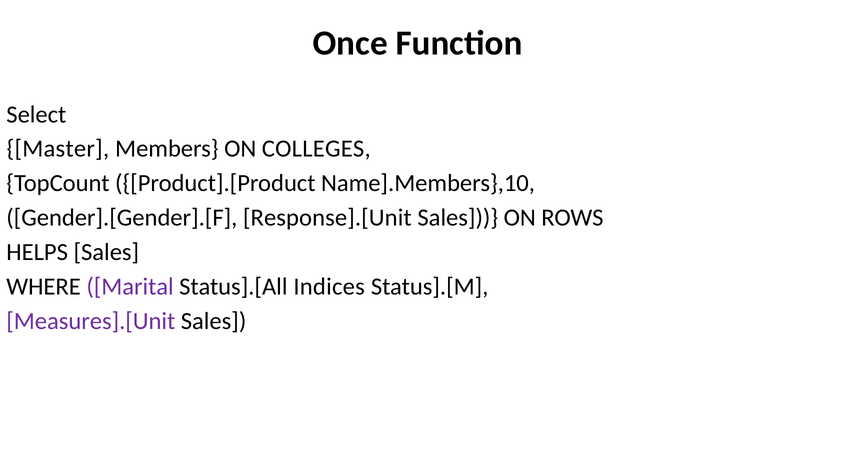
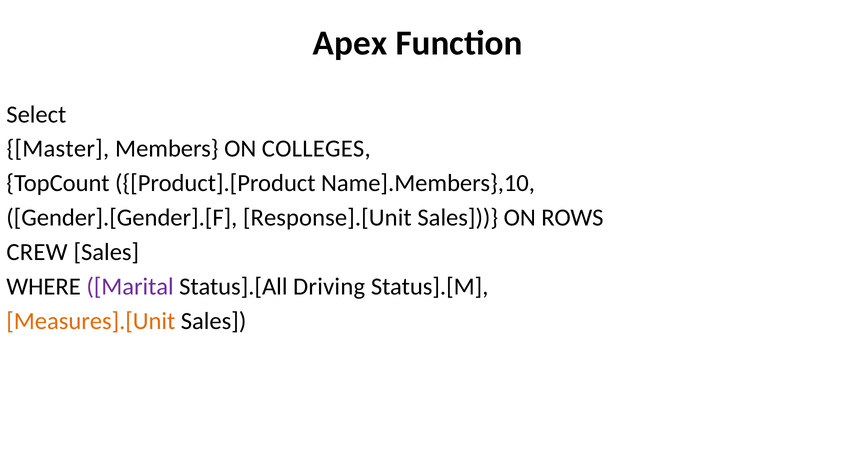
Once: Once -> Apex (350, 43)
HELPS: HELPS -> CREW (37, 253)
Indices: Indices -> Driving (329, 287)
Measures].[Unit colour: purple -> orange (91, 322)
